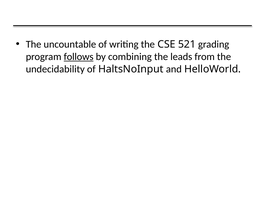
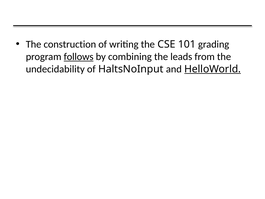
uncountable: uncountable -> construction (70, 44)
521: 521 -> 101 (187, 44)
HelloWorld underline: none -> present (213, 69)
